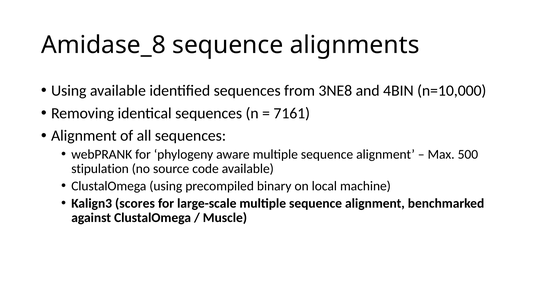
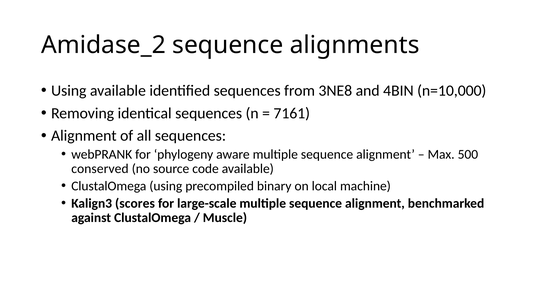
Amidase_8: Amidase_8 -> Amidase_2 (103, 45)
stipulation: stipulation -> conserved (100, 169)
